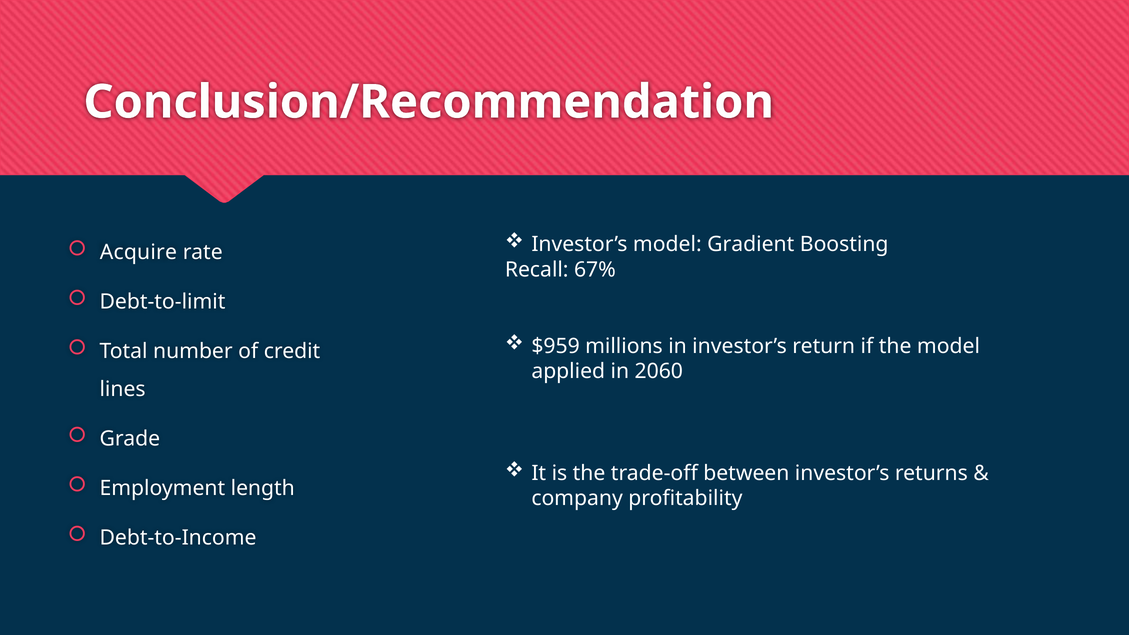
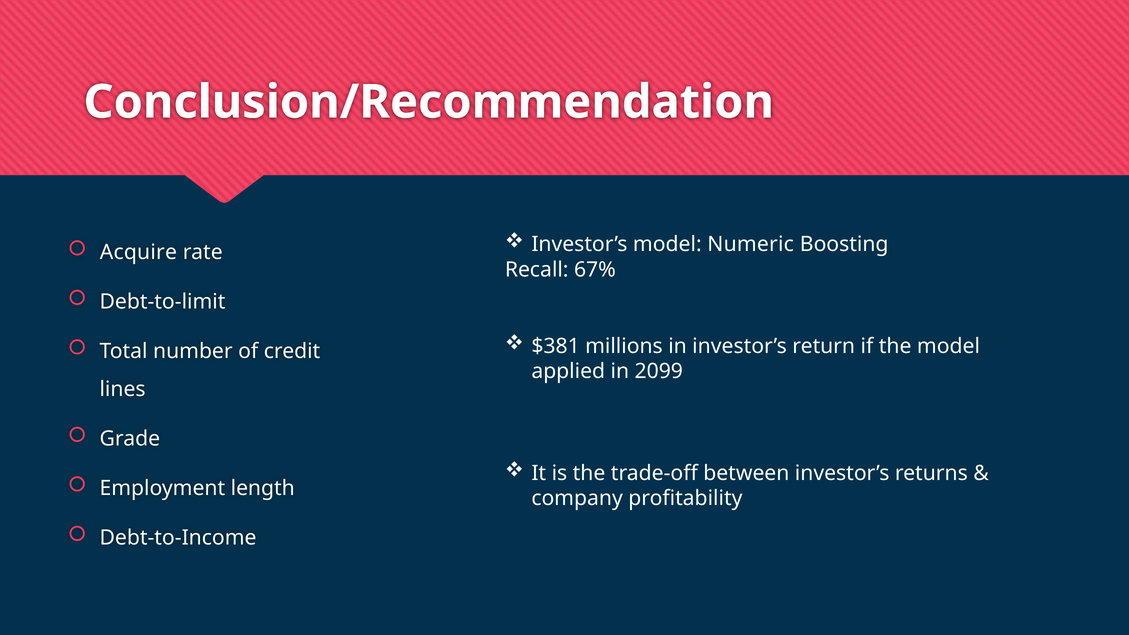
Gradient: Gradient -> Numeric (751, 244)
$959: $959 -> $381 (556, 346)
2060: 2060 -> 2099 (659, 371)
